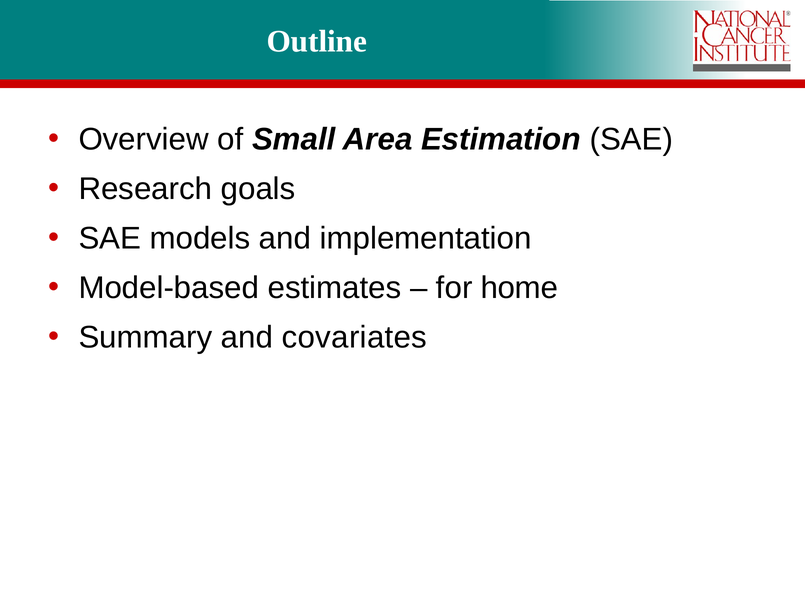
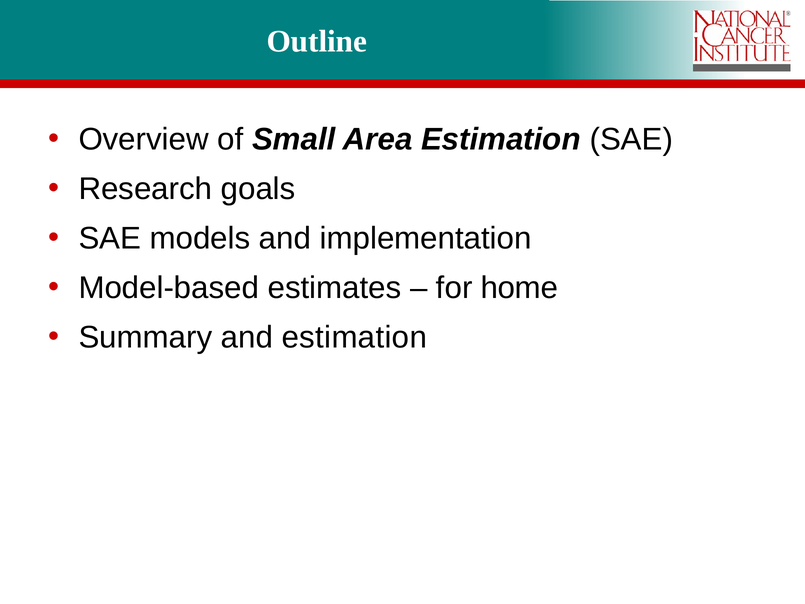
and covariates: covariates -> estimation (354, 337)
